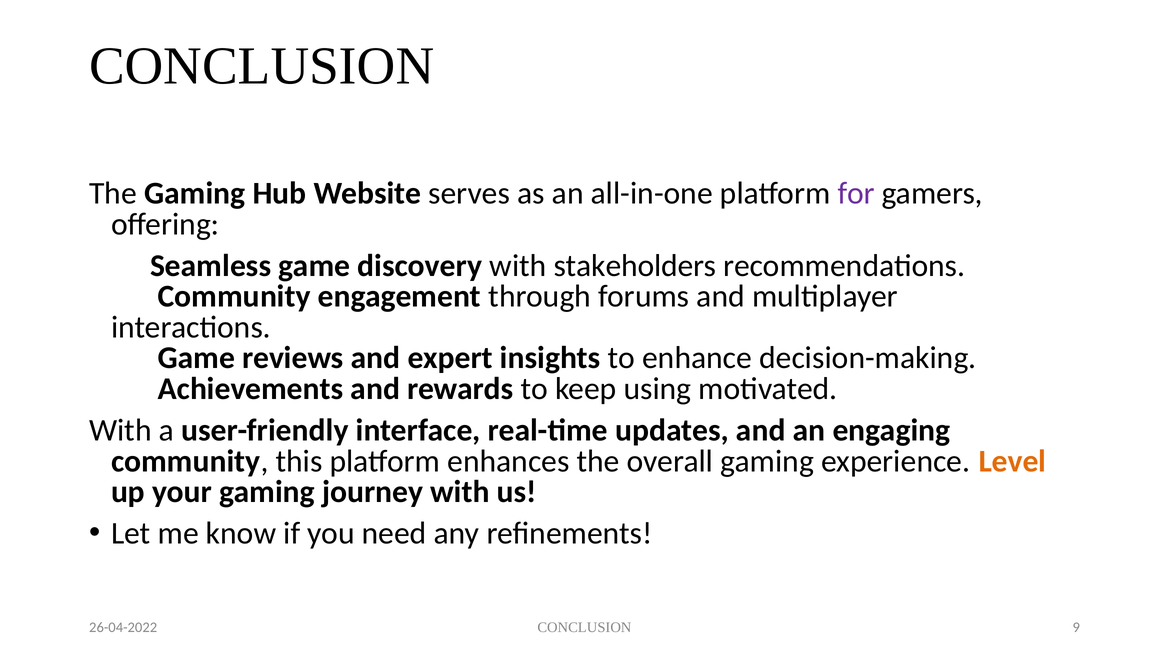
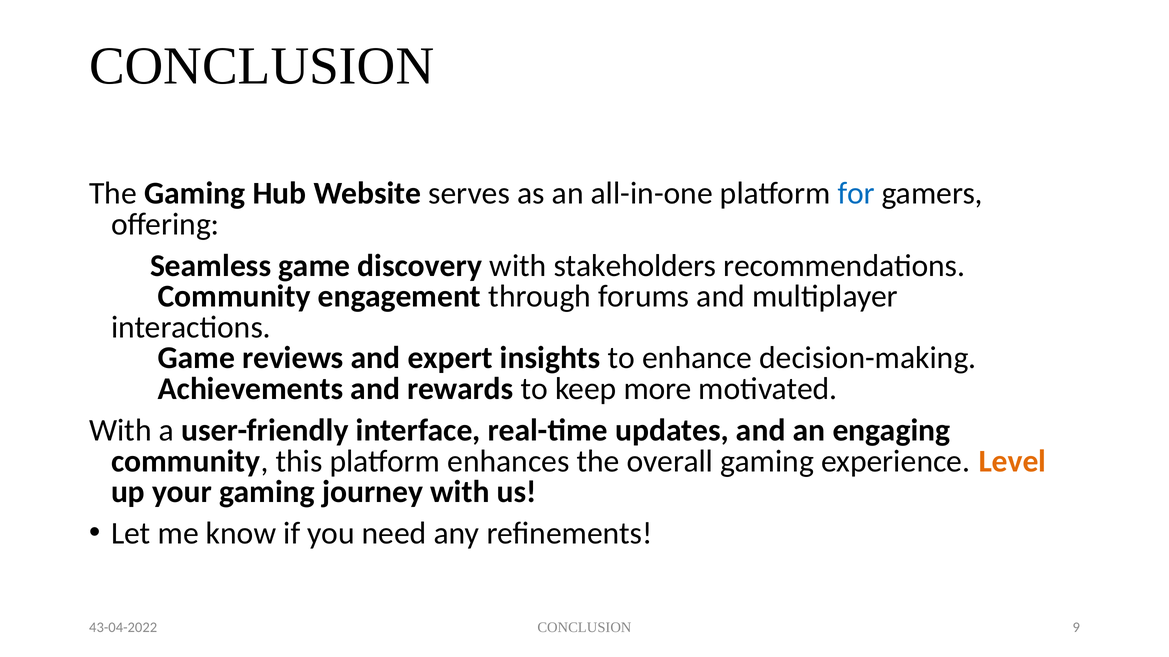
for colour: purple -> blue (856, 194)
using: using -> more (658, 389)
26-04-2022: 26-04-2022 -> 43-04-2022 (123, 628)
